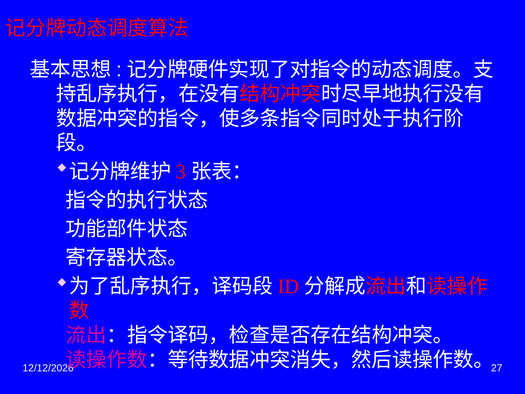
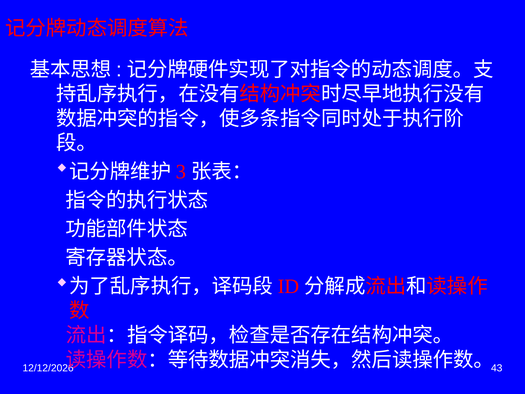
27: 27 -> 43 (497, 368)
